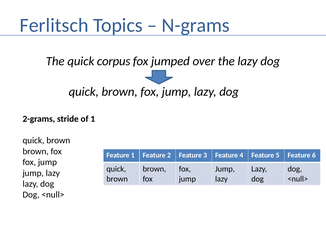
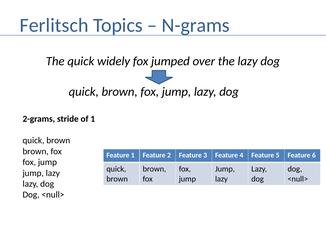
corpus: corpus -> widely (114, 61)
